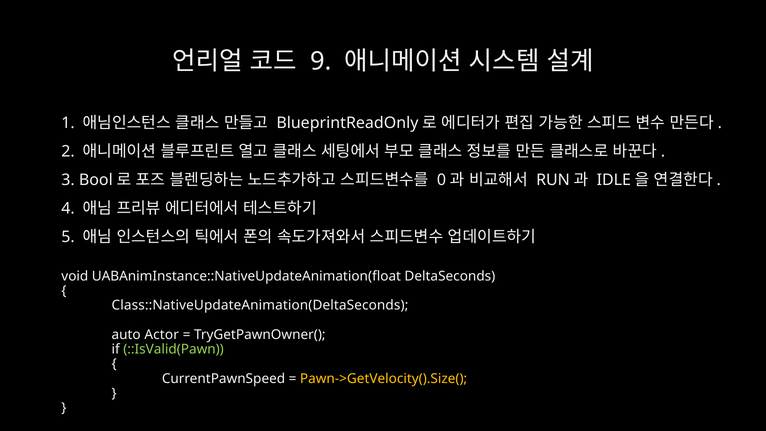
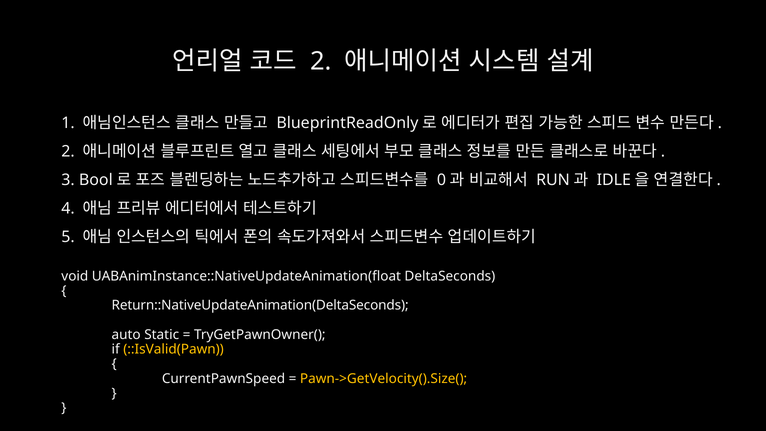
9: 9 -> 2 (321, 61)
Class::NativeUpdateAnimation(DeltaSeconds: Class::NativeUpdateAnimation(DeltaSeconds -> Return::NativeUpdateAnimation(DeltaSeconds (260, 305)
Actor: Actor -> Static (162, 335)
::IsValid(Pawn colour: light green -> yellow (174, 349)
